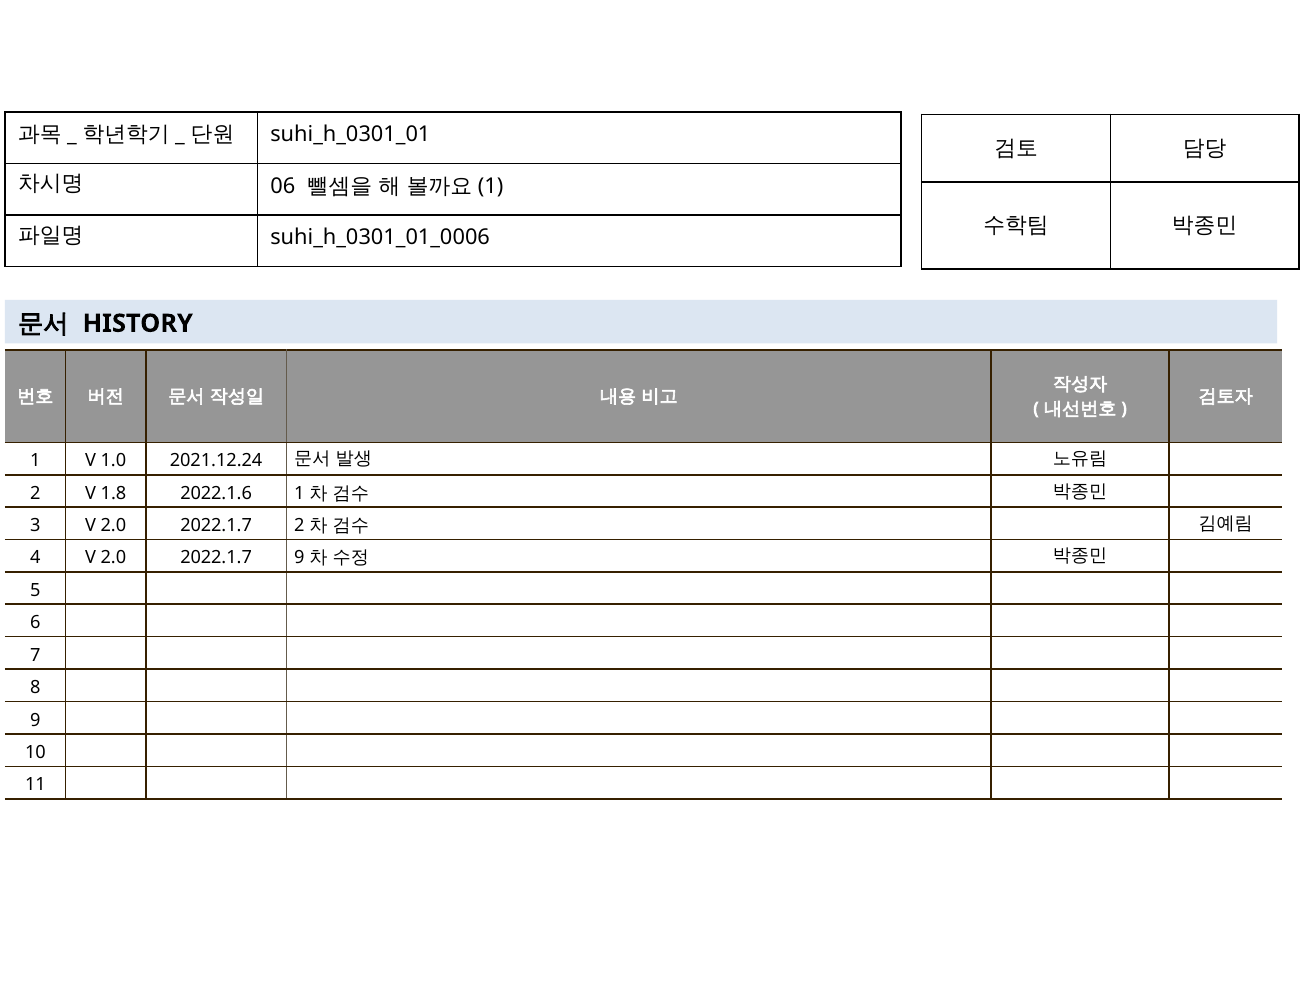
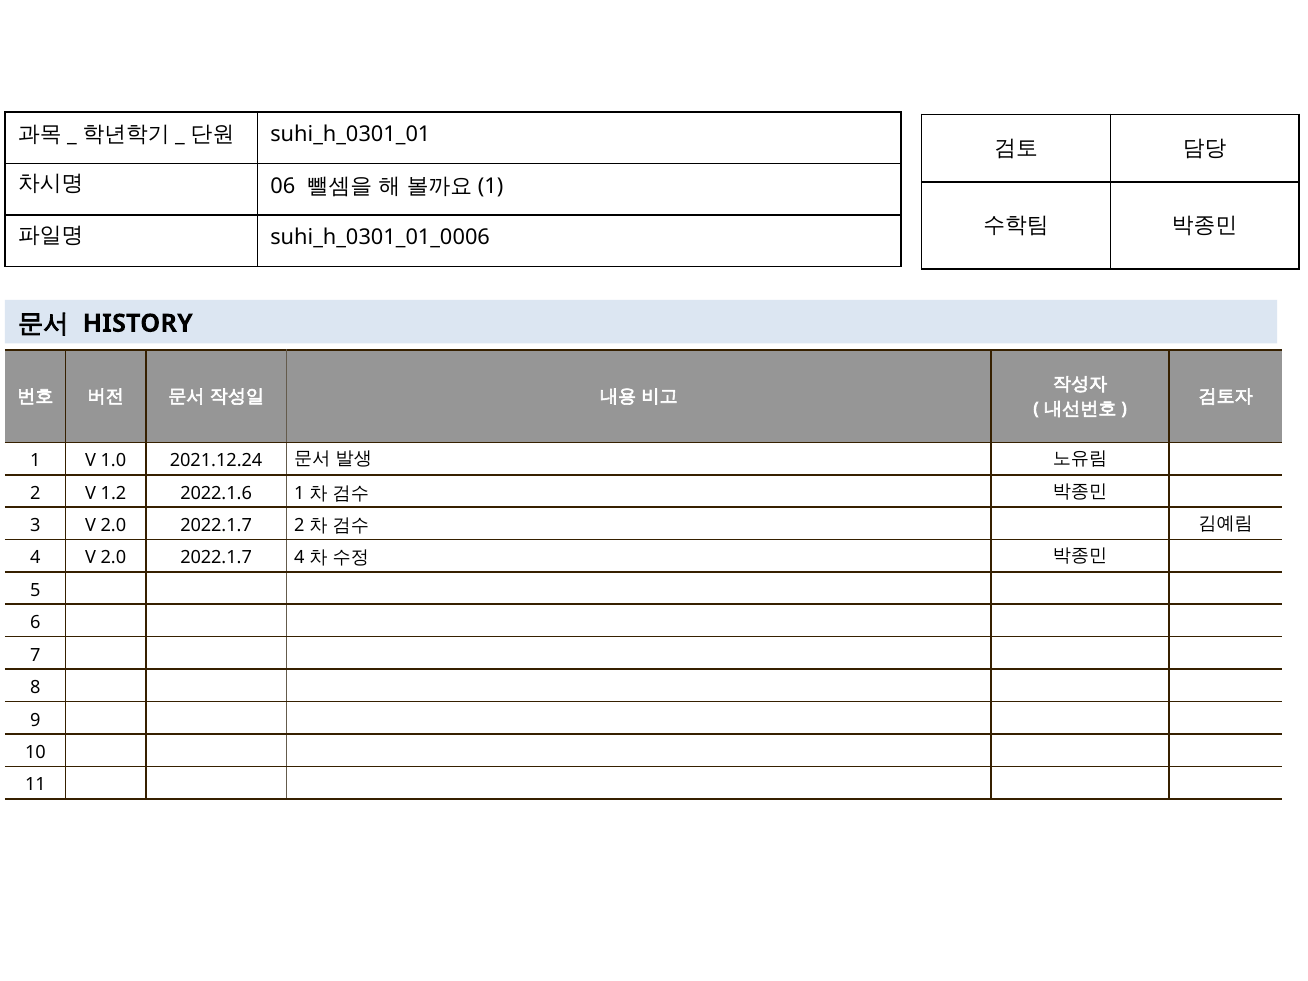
1.8: 1.8 -> 1.2 (113, 494)
2022.1.7 9: 9 -> 4 (299, 558)
